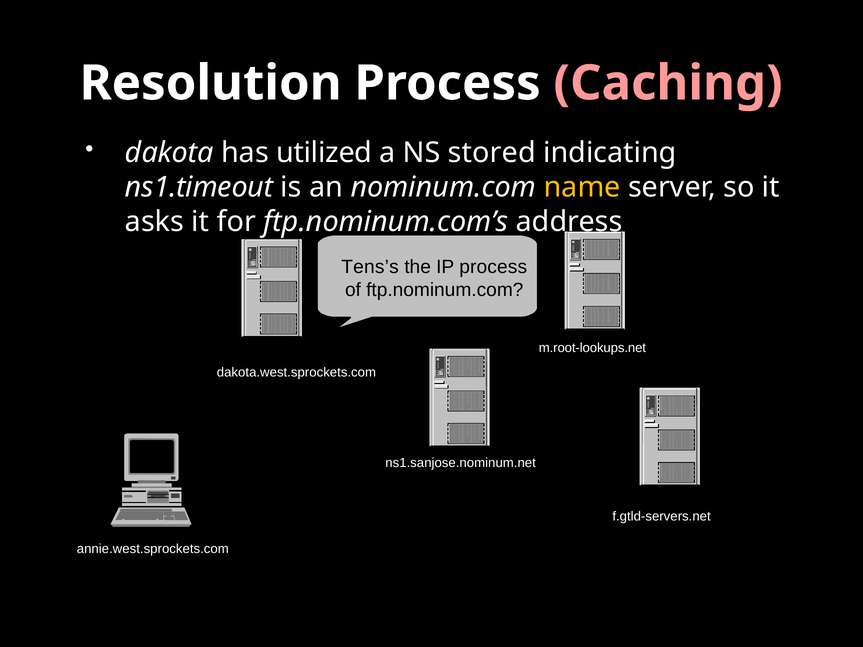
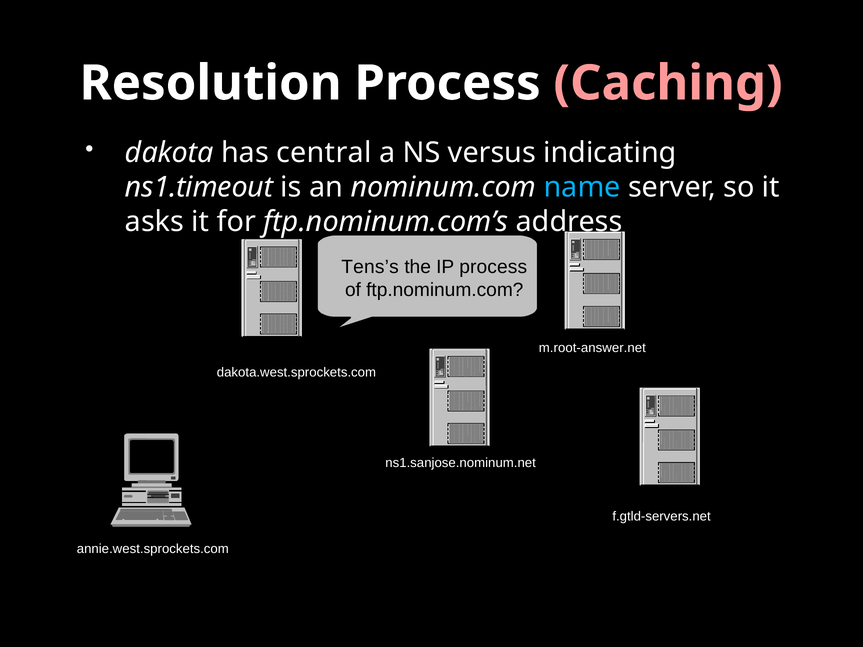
utilized: utilized -> central (324, 153)
stored: stored -> versus (492, 153)
name colour: yellow -> light blue (582, 187)
m.root-lookups.net: m.root-lookups.net -> m.root-answer.net (592, 348)
